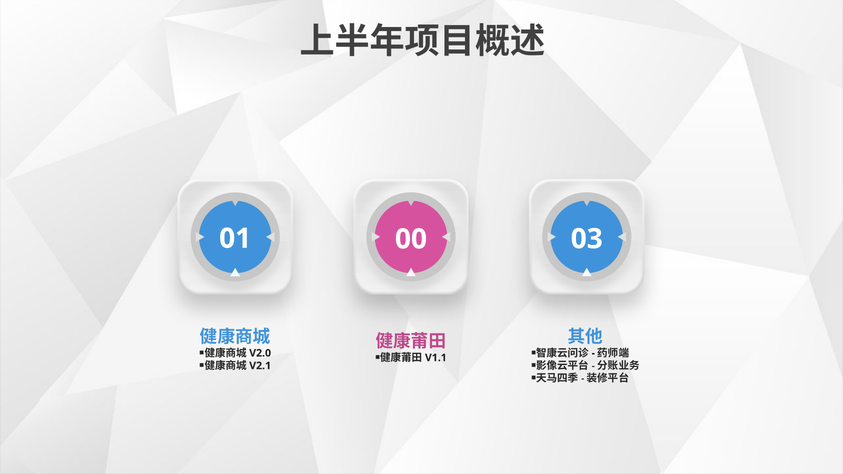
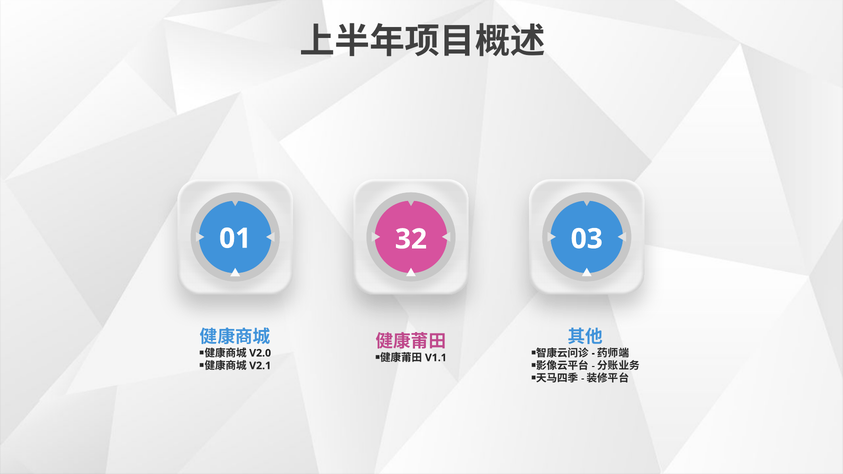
00: 00 -> 32 (411, 239)
